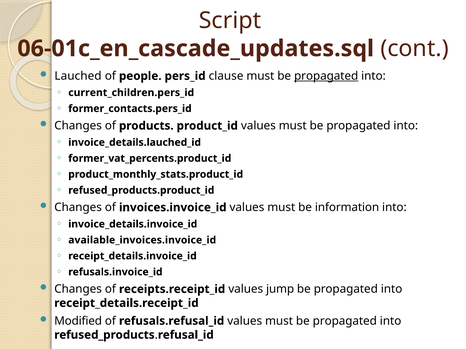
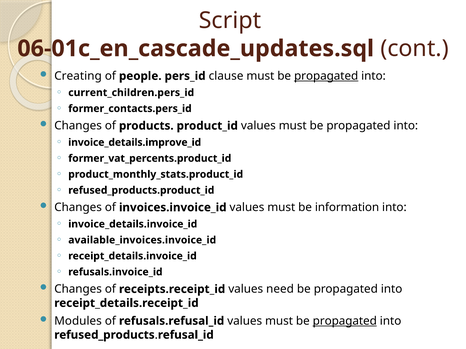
Lauched: Lauched -> Creating (78, 76)
invoice_details.lauched_id: invoice_details.lauched_id -> invoice_details.improve_id (135, 143)
jump: jump -> need (280, 290)
Modified: Modified -> Modules (78, 321)
propagated underline: none -> present (345, 321)
